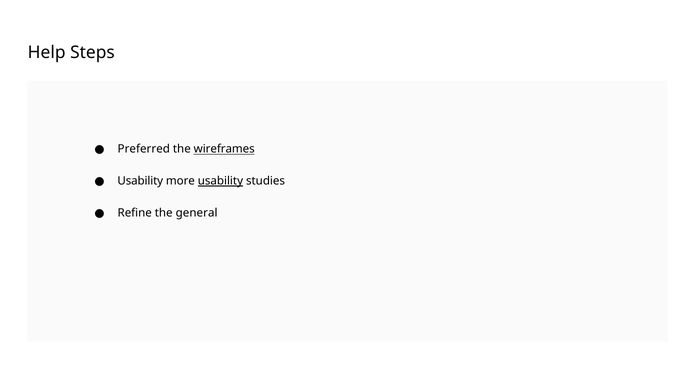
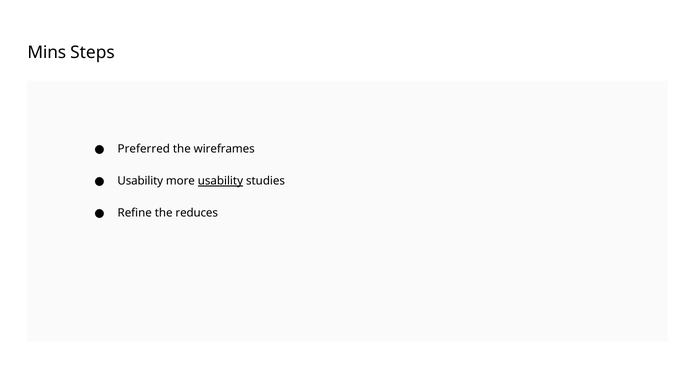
Help: Help -> Mins (47, 52)
wireframes underline: present -> none (224, 149)
general: general -> reduces (197, 213)
